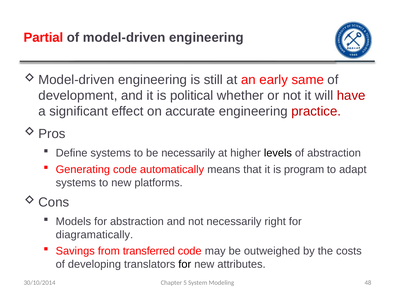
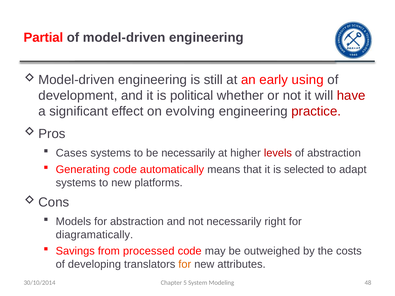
same: same -> using (308, 80)
accurate: accurate -> evolving (190, 111)
Define: Define -> Cases (72, 153)
levels colour: black -> red (278, 153)
program: program -> selected (304, 170)
transferred: transferred -> processed (149, 251)
for colour: black -> orange (185, 264)
